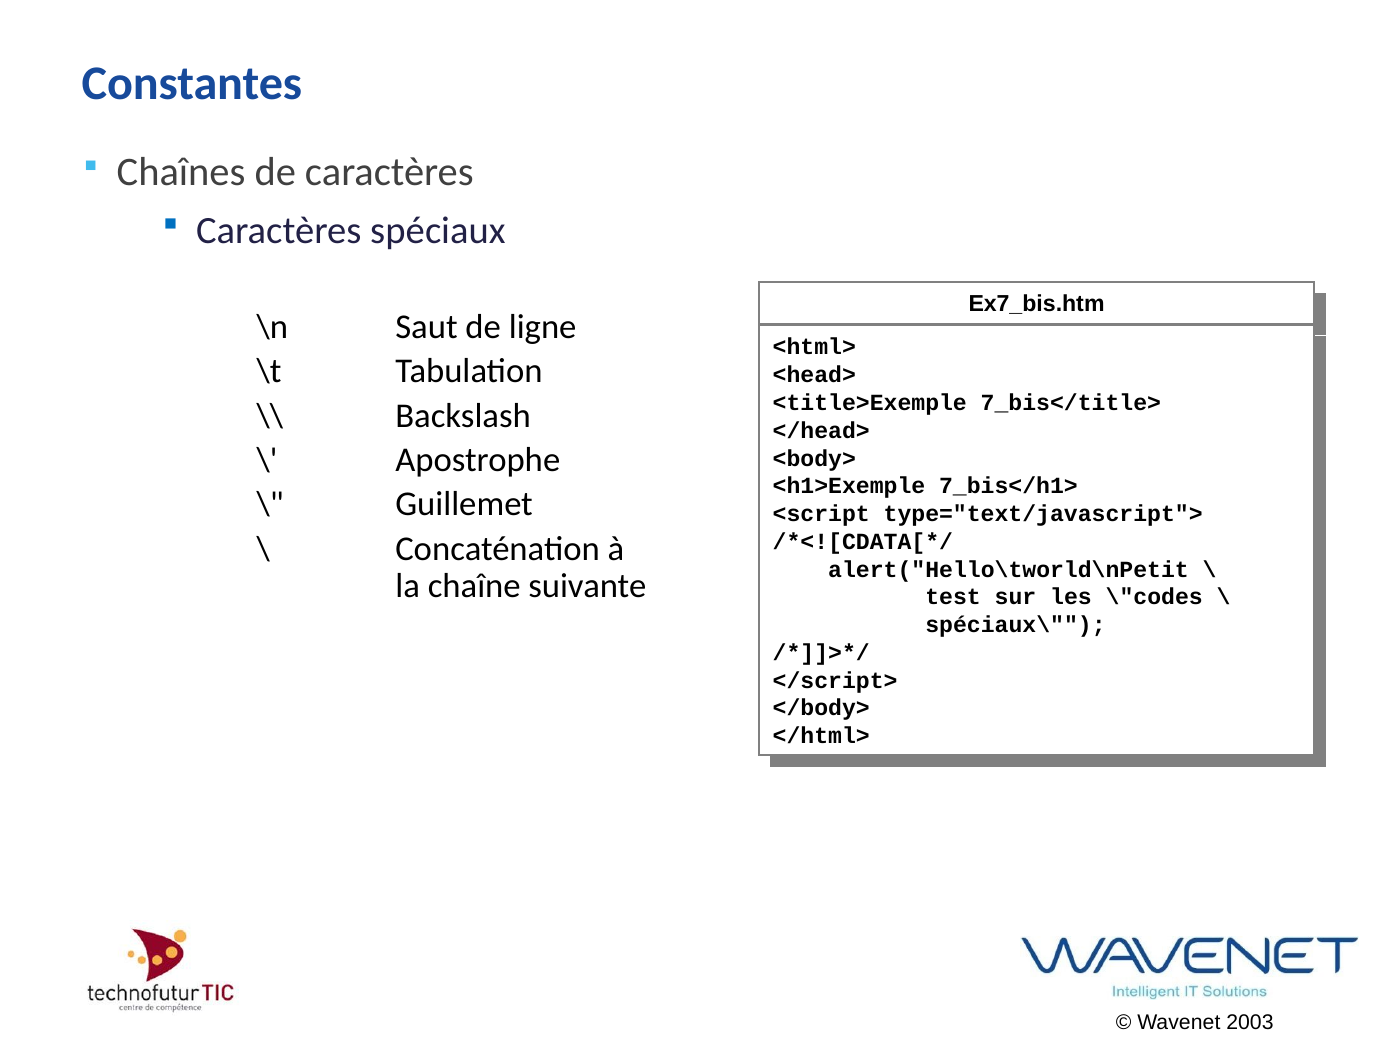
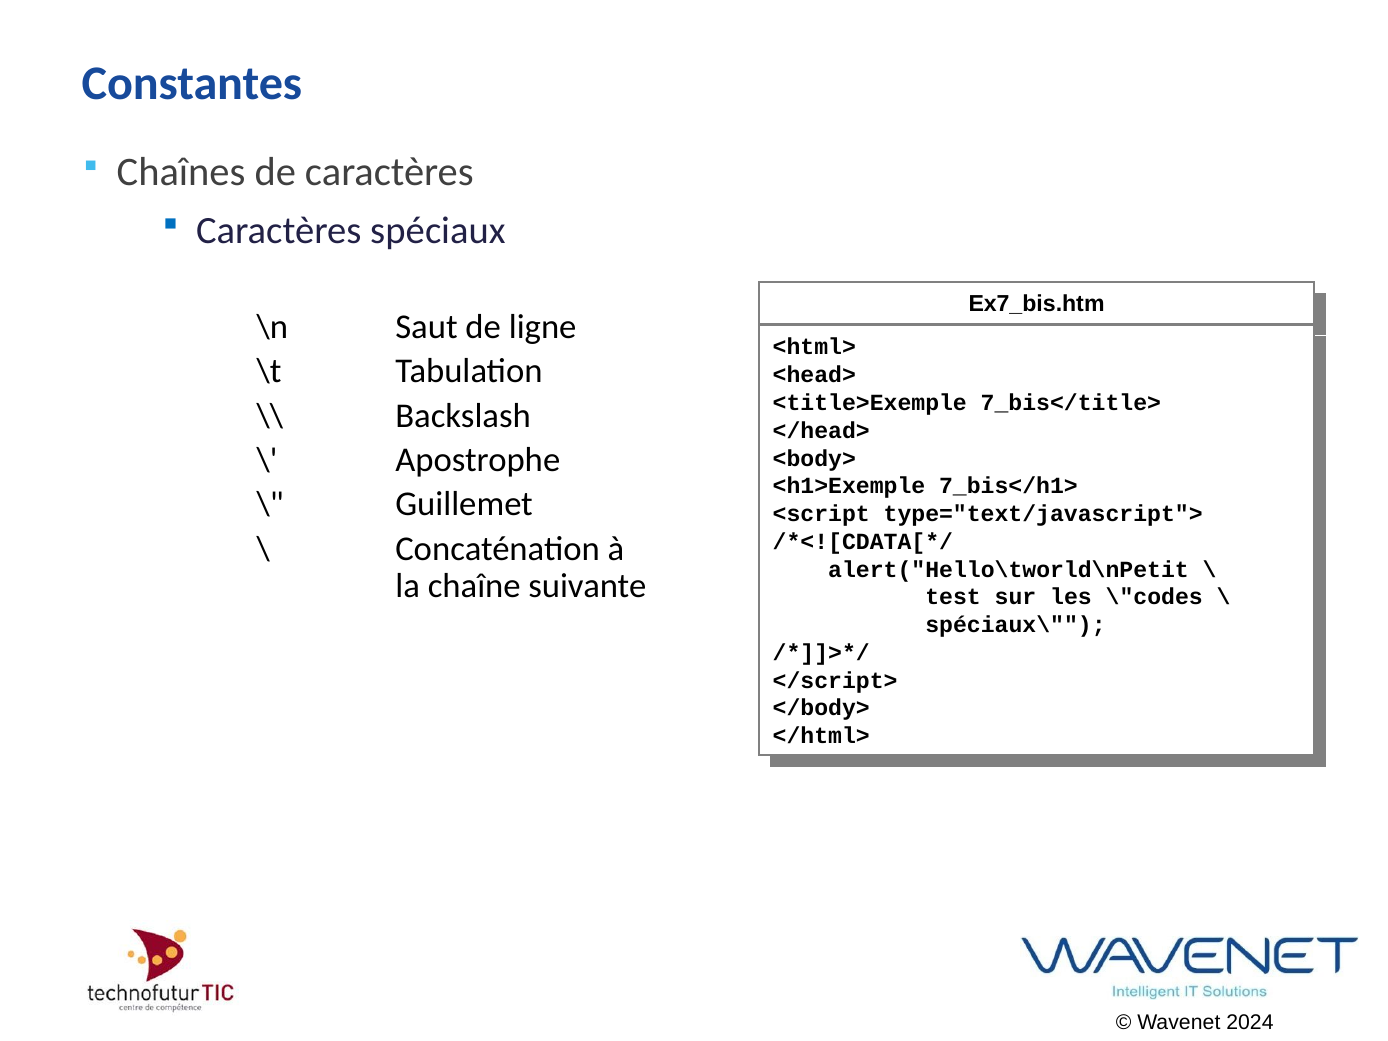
2003: 2003 -> 2024 (1250, 1023)
